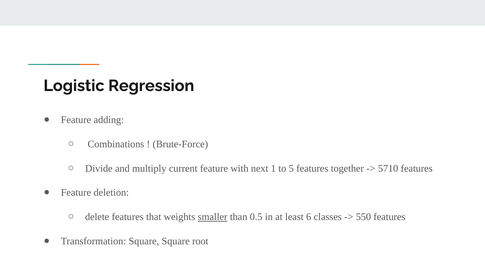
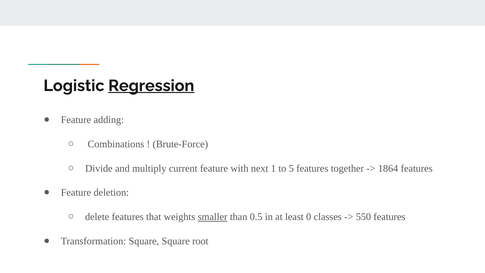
Regression underline: none -> present (151, 86)
5710: 5710 -> 1864 (388, 168)
6: 6 -> 0 (309, 217)
